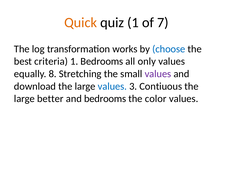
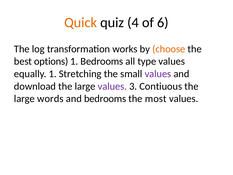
quiz 1: 1 -> 4 (133, 23)
7: 7 -> 6 (163, 23)
choose colour: blue -> orange (169, 49)
criteria: criteria -> options (51, 61)
only: only -> type (147, 61)
equally 8: 8 -> 1 (53, 74)
values colour: blue -> purple (112, 86)
better: better -> words (50, 99)
color: color -> most (156, 99)
